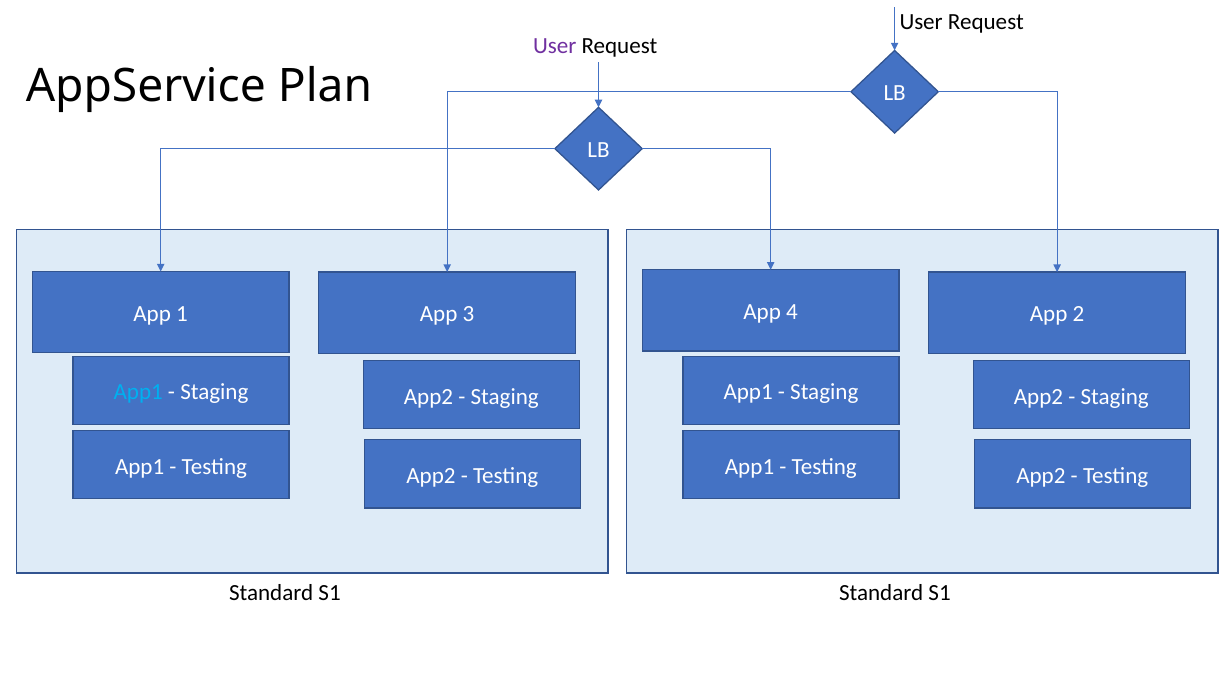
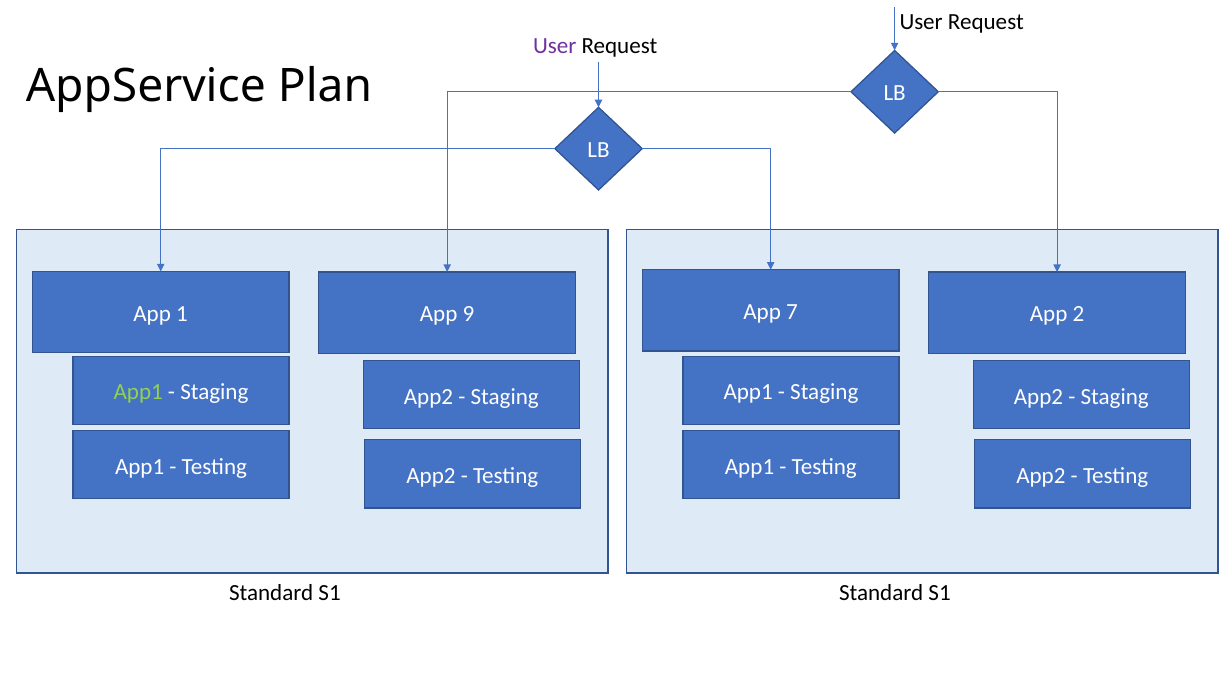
4: 4 -> 7 (792, 312)
3: 3 -> 9 (468, 314)
App1 colour: light blue -> light green (138, 392)
